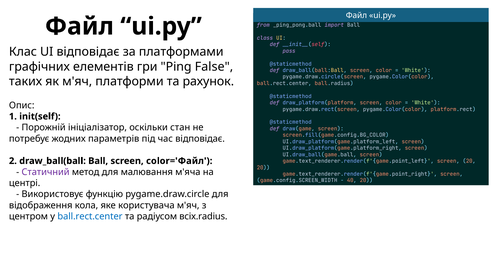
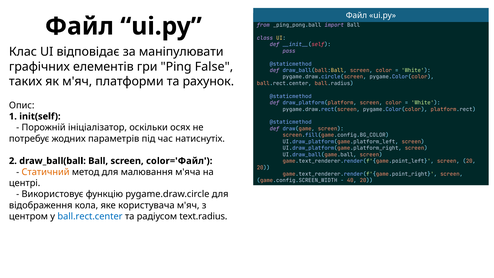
платформами: платформами -> маніпулювати (181, 52)
стан: стан -> осях (180, 127)
час відповідає: відповідає -> натиснутіх (200, 139)
Статичний colour: purple -> orange (46, 172)
всіх.radius: всіх.radius -> text.radius (203, 216)
